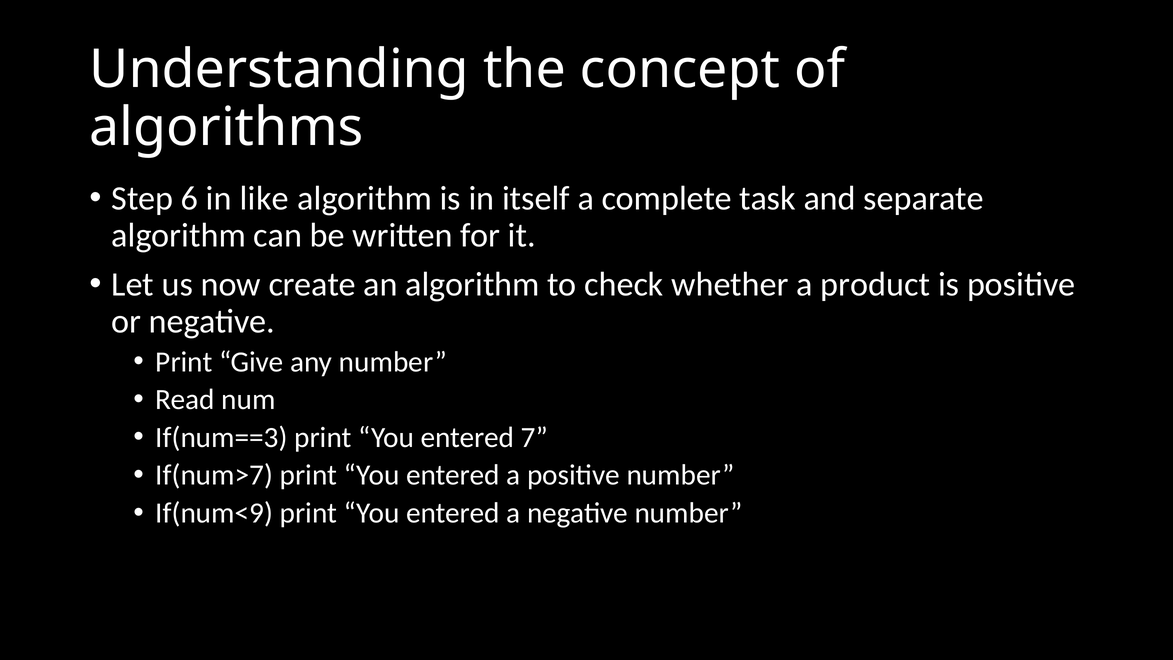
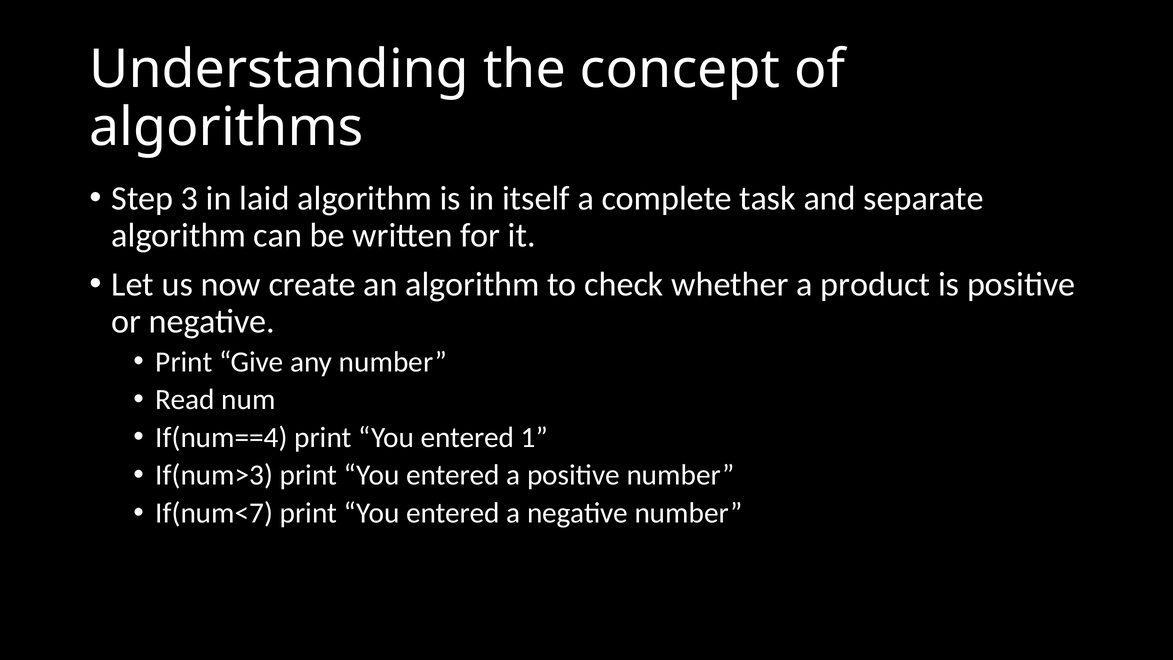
6: 6 -> 3 (189, 198)
like: like -> laid (264, 198)
If(num==3: If(num==3 -> If(num==4 (222, 437)
7: 7 -> 1 (534, 437)
If(num>7: If(num>7 -> If(num>3 (214, 475)
If(num<9: If(num<9 -> If(num<7 (214, 513)
